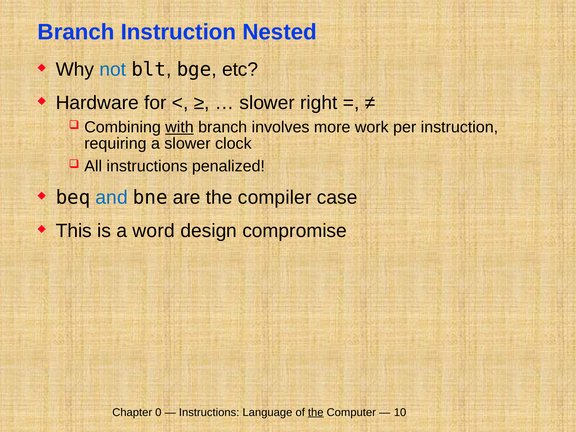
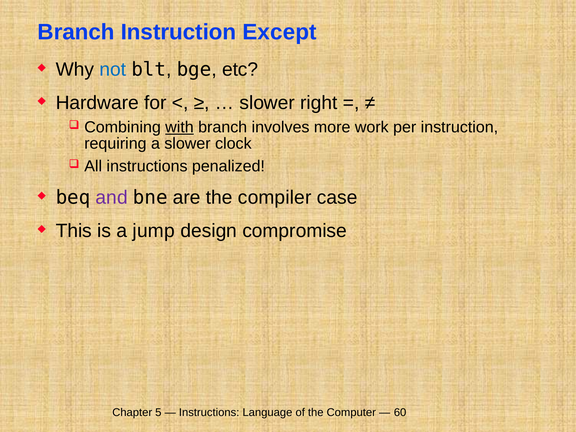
Nested: Nested -> Except (280, 32)
and colour: blue -> purple (112, 198)
word: word -> jump (154, 231)
0: 0 -> 5 (158, 412)
the underline: present -> none (316, 412)
10: 10 -> 60 (400, 412)
